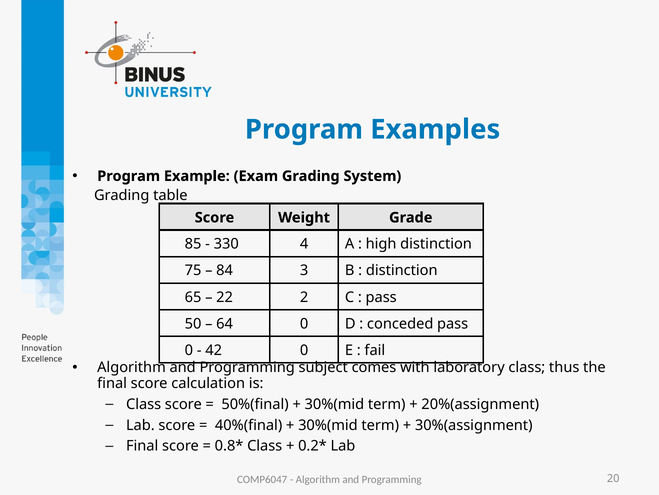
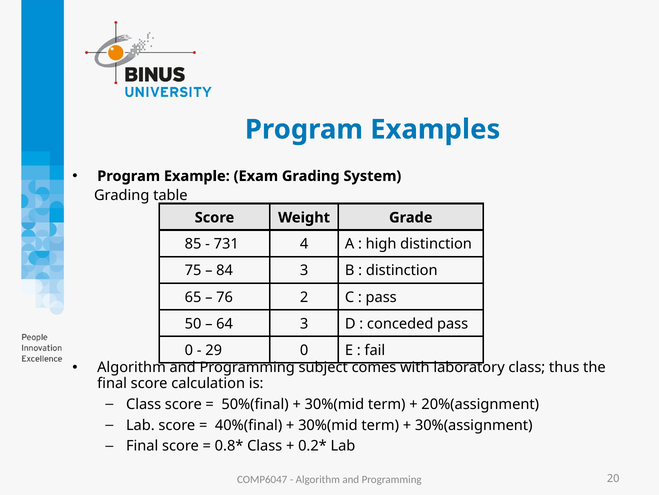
330: 330 -> 731 (226, 244)
22: 22 -> 76 (225, 297)
64 0: 0 -> 3 (304, 323)
42: 42 -> 29 (214, 350)
